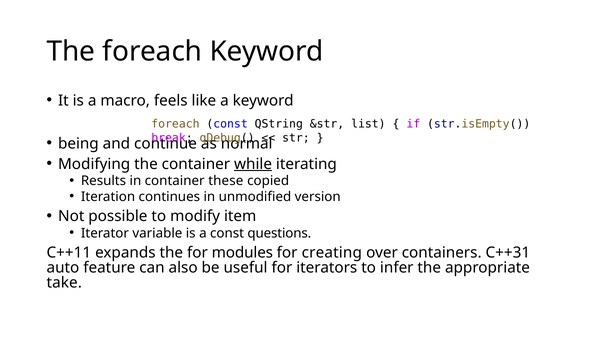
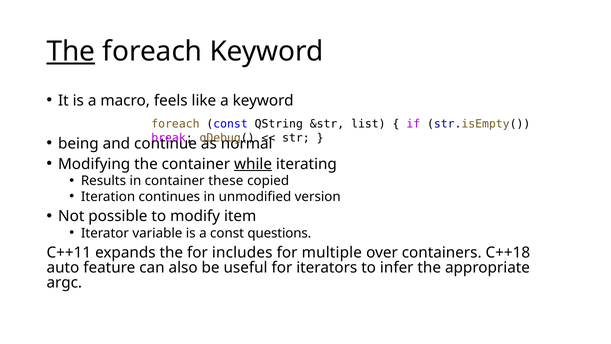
The underline: none -> present (71, 51)
modules: modules -> includes (242, 253)
creating: creating -> multiple (332, 253)
C++31: C++31 -> C++18 (508, 253)
take: take -> argc (64, 282)
